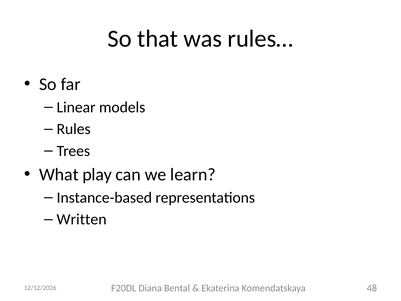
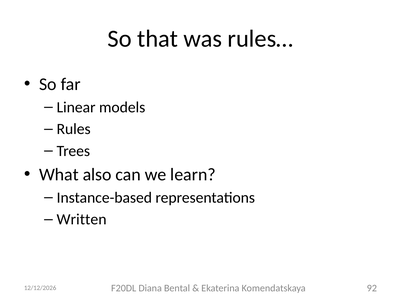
play: play -> also (97, 175)
48: 48 -> 92 (372, 288)
